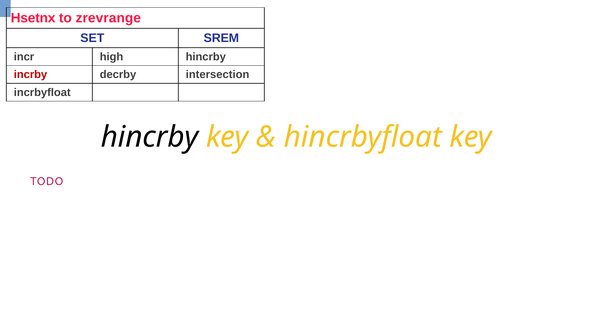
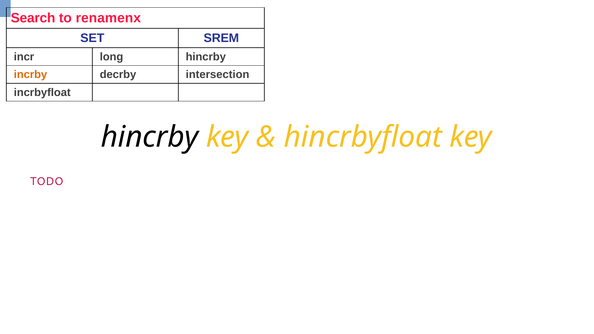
Hsetnx: Hsetnx -> Search (33, 18)
zrevrange: zrevrange -> renamenx (108, 18)
high: high -> long (112, 57)
incrby colour: red -> orange (30, 75)
